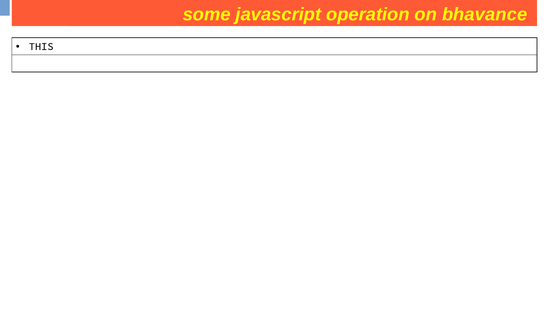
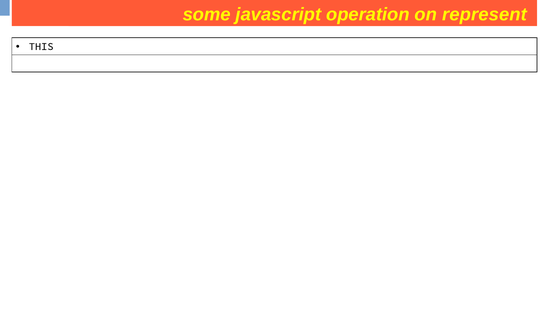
bhavance: bhavance -> represent (485, 14)
